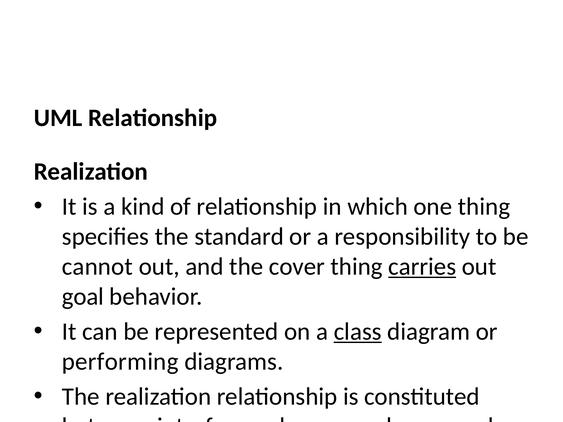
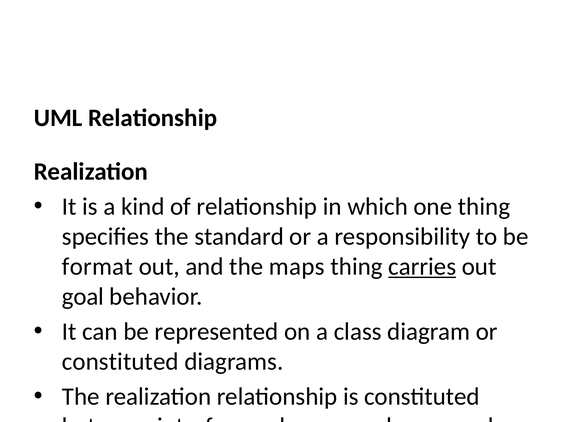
cannot: cannot -> format (97, 267)
cover: cover -> maps (297, 267)
class underline: present -> none (358, 332)
performing: performing -> constituted (120, 362)
